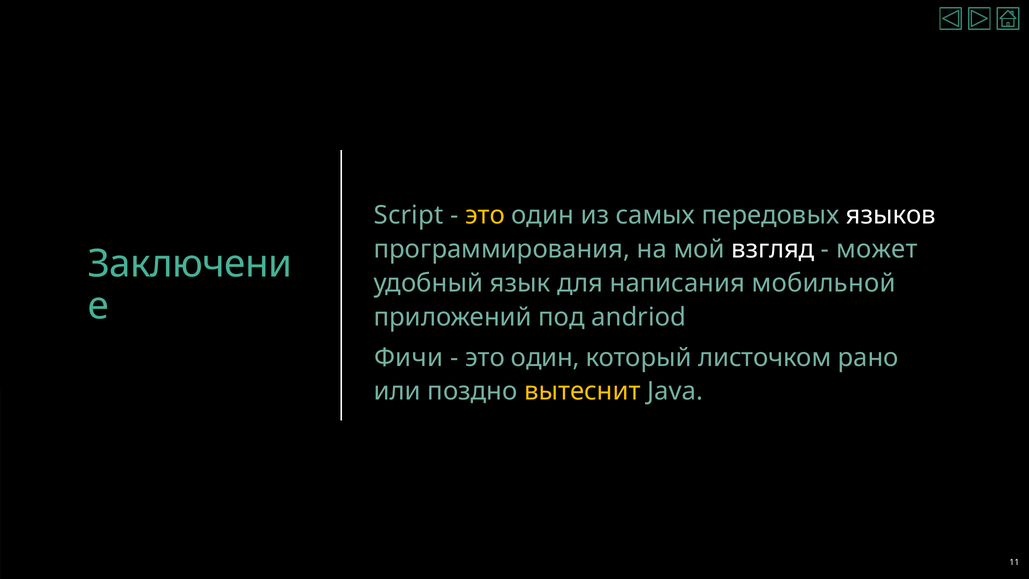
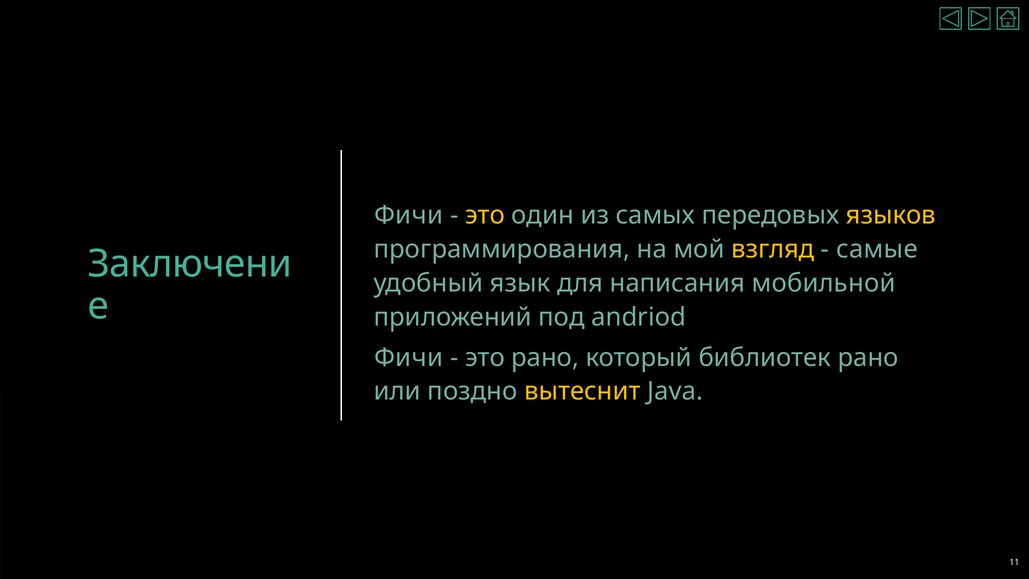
Script: Script -> Фичи (409, 215)
языков colour: white -> yellow (891, 215)
взгляд colour: white -> yellow (773, 249)
может: может -> самые (877, 249)
один: один -> рано (545, 357)
листочком: листочком -> библиотек (765, 357)
